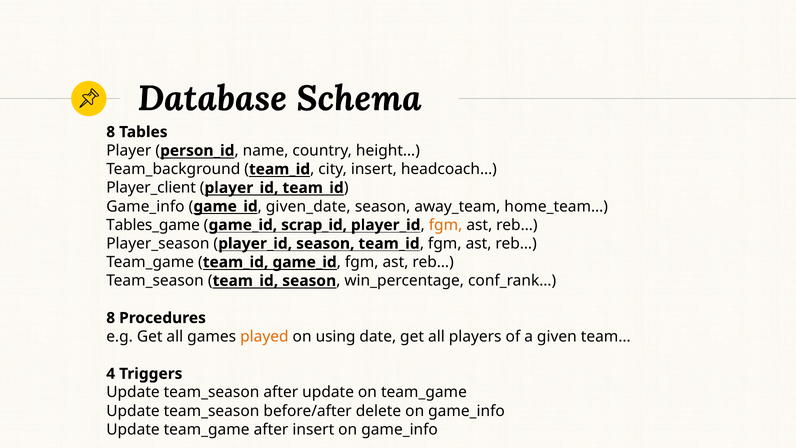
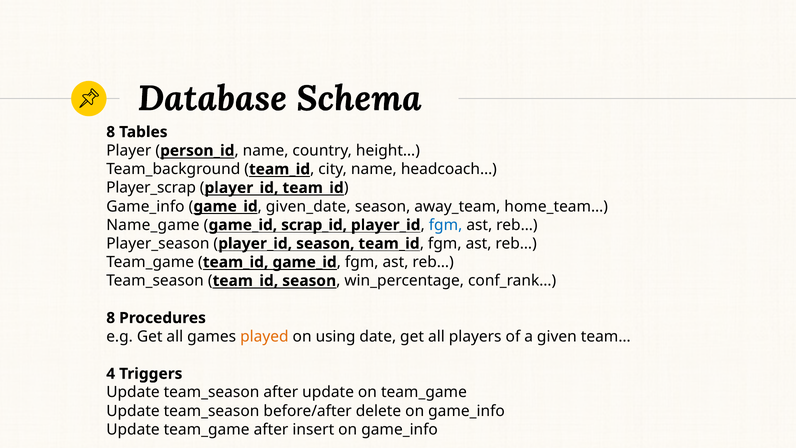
city insert: insert -> name (374, 169)
Player_client: Player_client -> Player_scrap (151, 188)
Tables_game: Tables_game -> Name_game (153, 225)
fgm colour: orange -> blue (446, 225)
